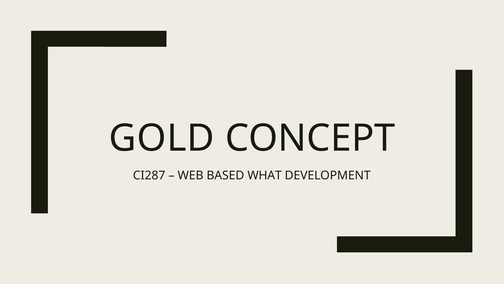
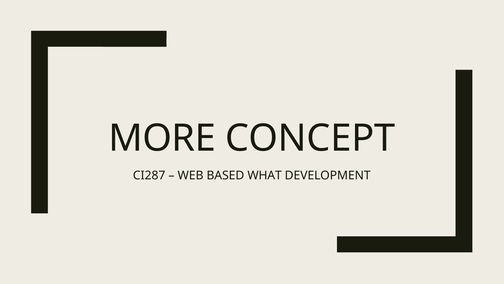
GOLD: GOLD -> MORE (162, 138)
